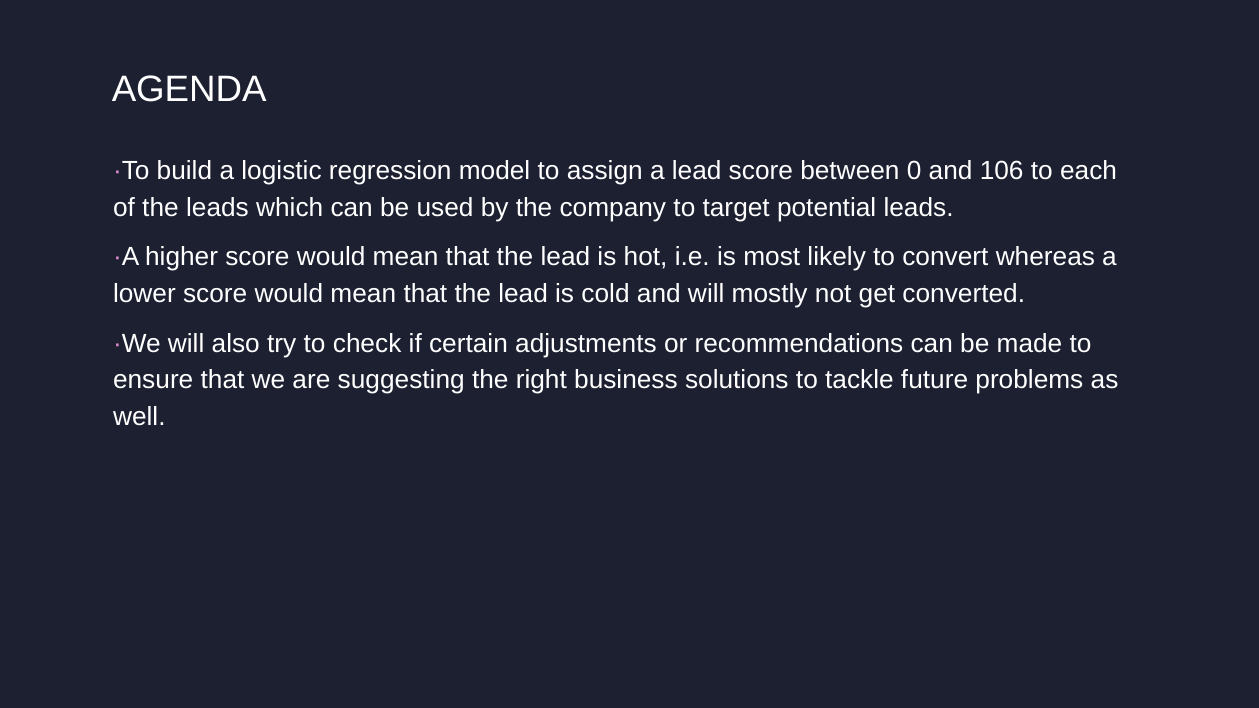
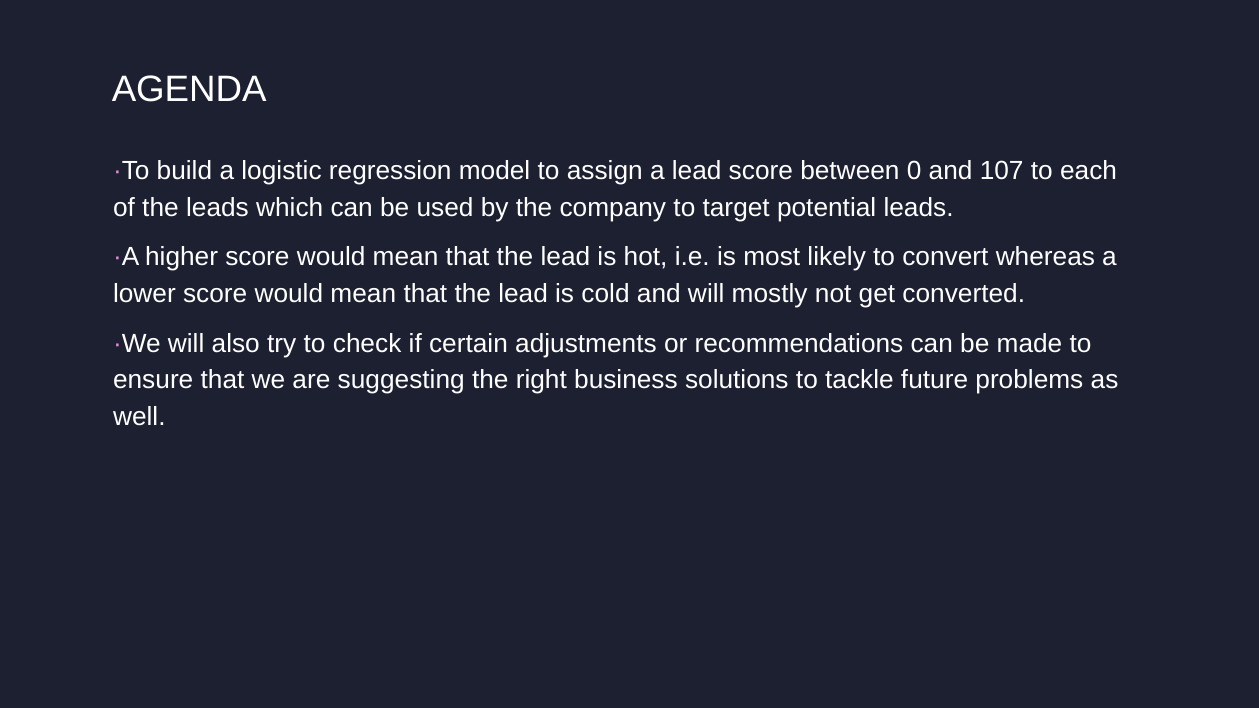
106: 106 -> 107 (1002, 171)
